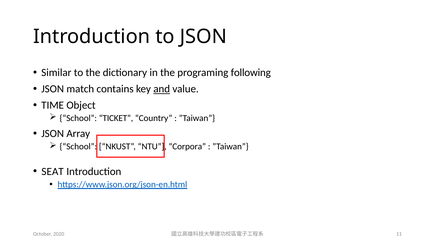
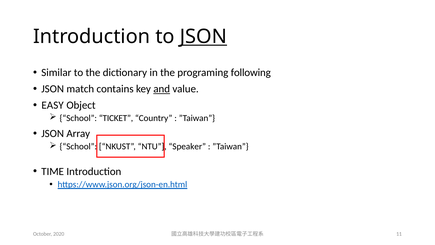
JSON underline: none -> present (203, 37)
TIME: TIME -> EASY (53, 105)
Corpora: Corpora -> Speaker (187, 146)
SEAT: SEAT -> TIME (53, 171)
